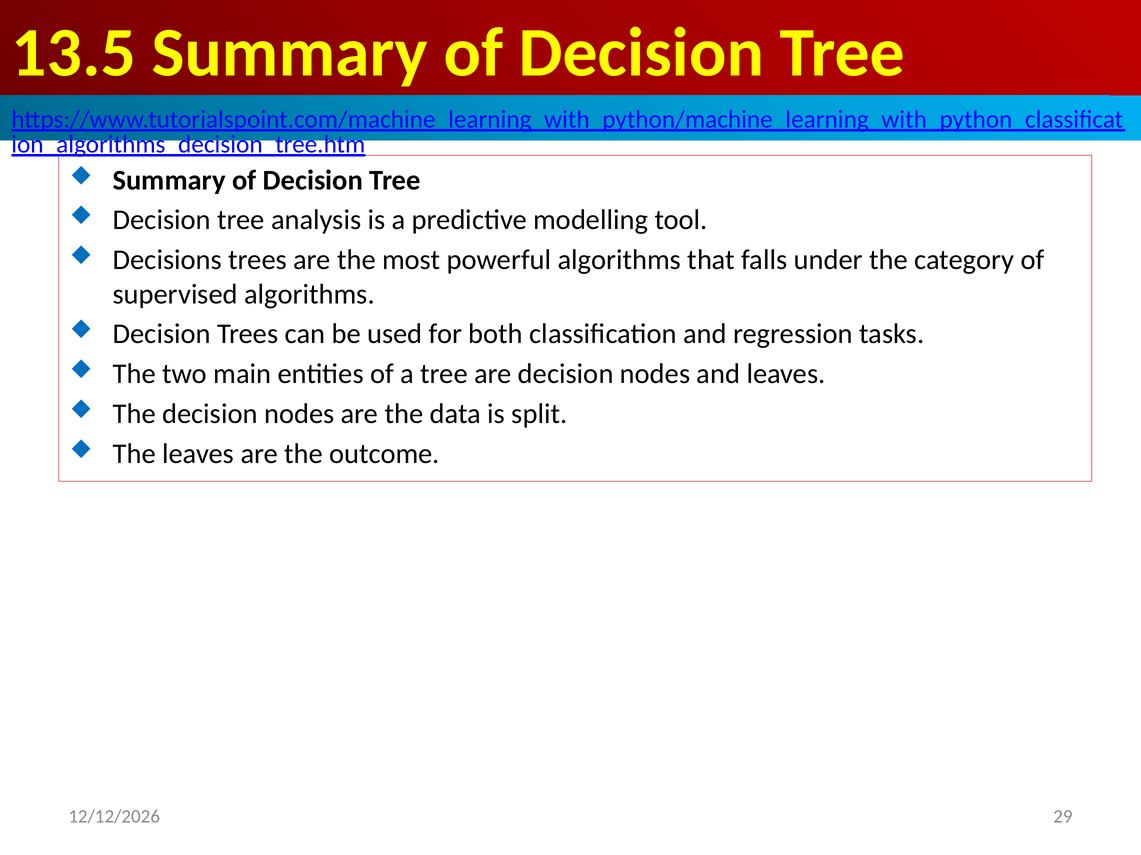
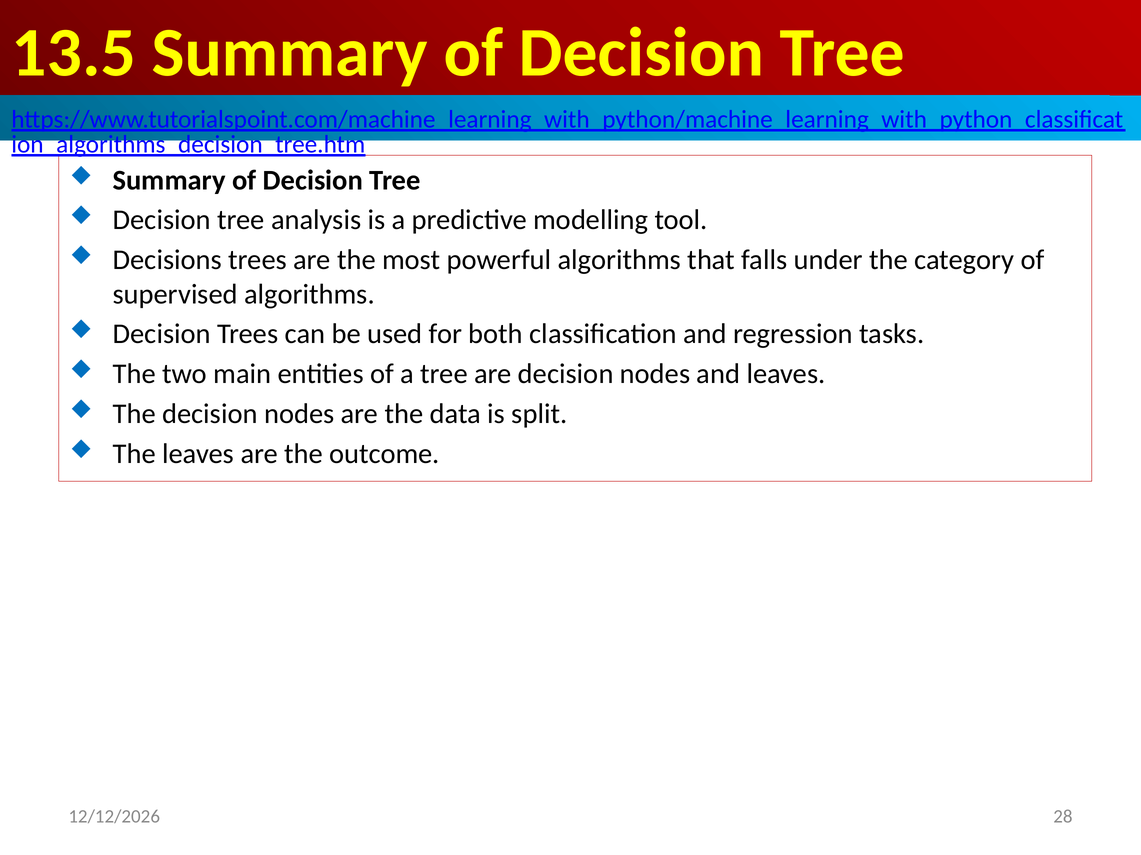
29: 29 -> 28 (1063, 817)
